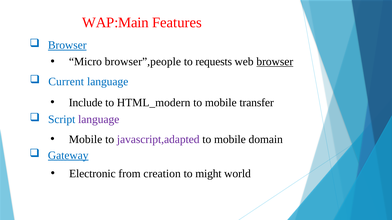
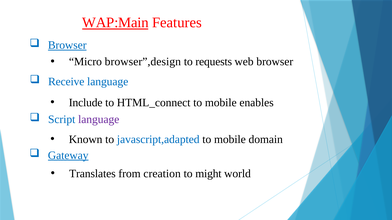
WAP:Main underline: none -> present (115, 23)
browser”,people: browser”,people -> browser”,design (143, 62)
browser underline: present -> none (275, 62)
Current: Current -> Receive (66, 82)
HTML_modern: HTML_modern -> HTML_connect (154, 103)
transfer: transfer -> enables (257, 103)
Mobile: Mobile -> Known (86, 140)
javascript,adapted colour: purple -> blue (158, 140)
Electronic: Electronic -> Translates (92, 174)
